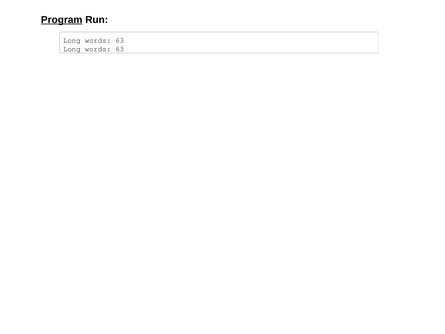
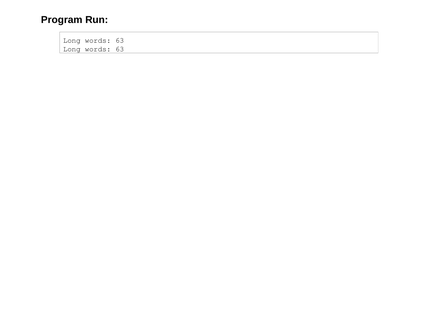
Program underline: present -> none (62, 20)
